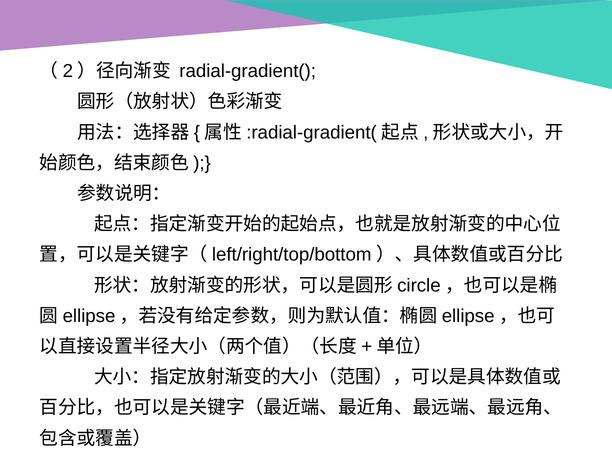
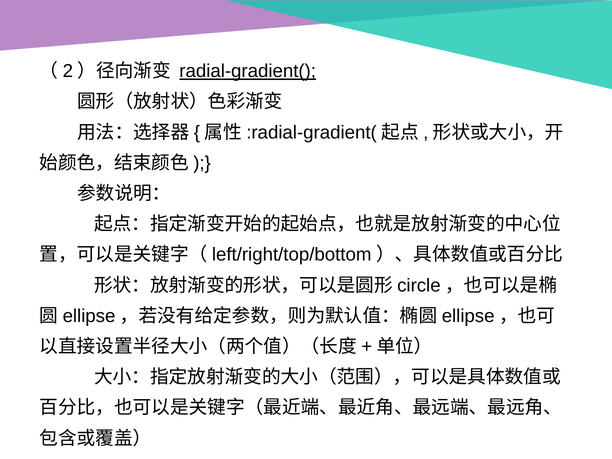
radial-gradient( underline: none -> present (248, 71)
